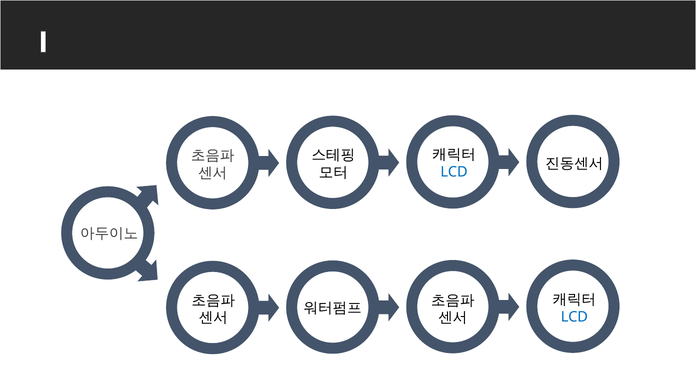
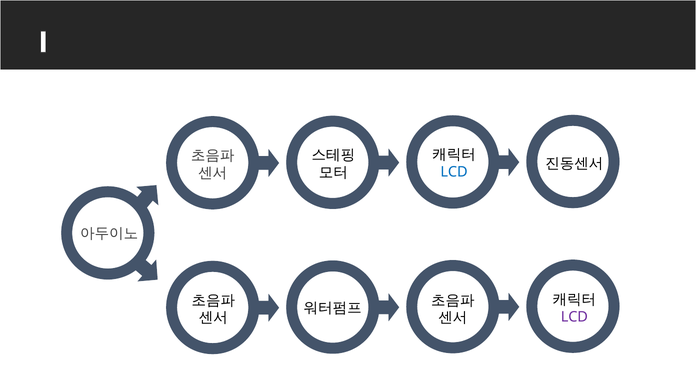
LCD colour: blue -> purple (574, 317)
